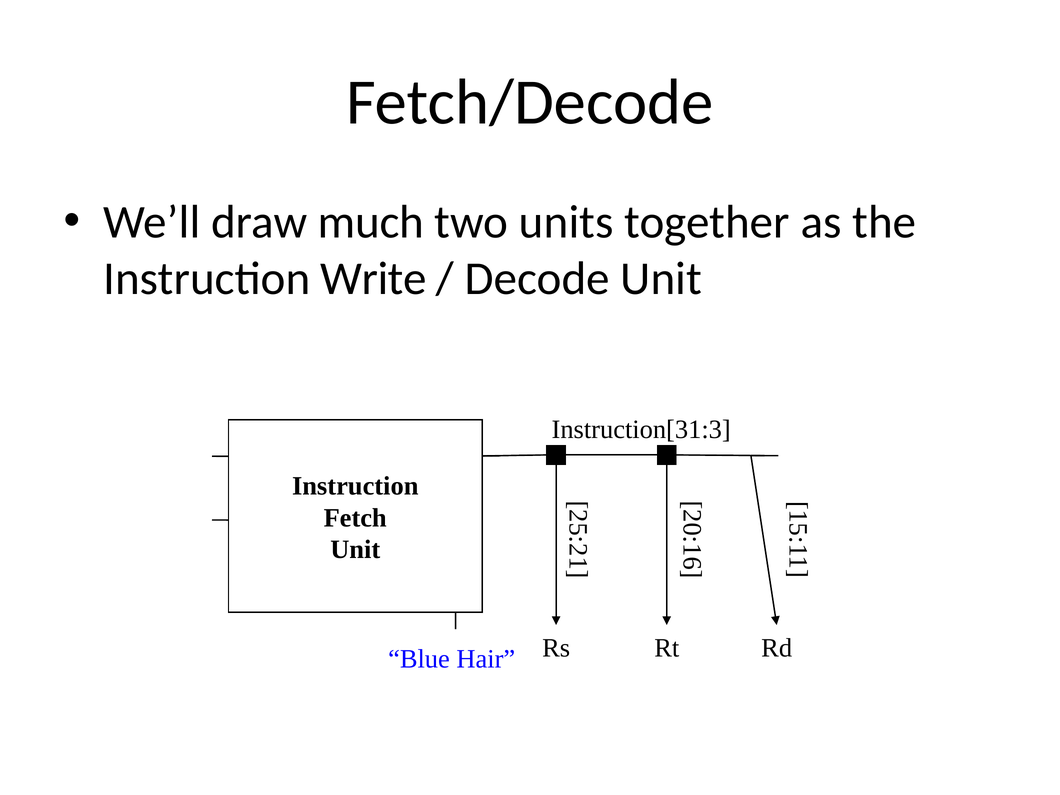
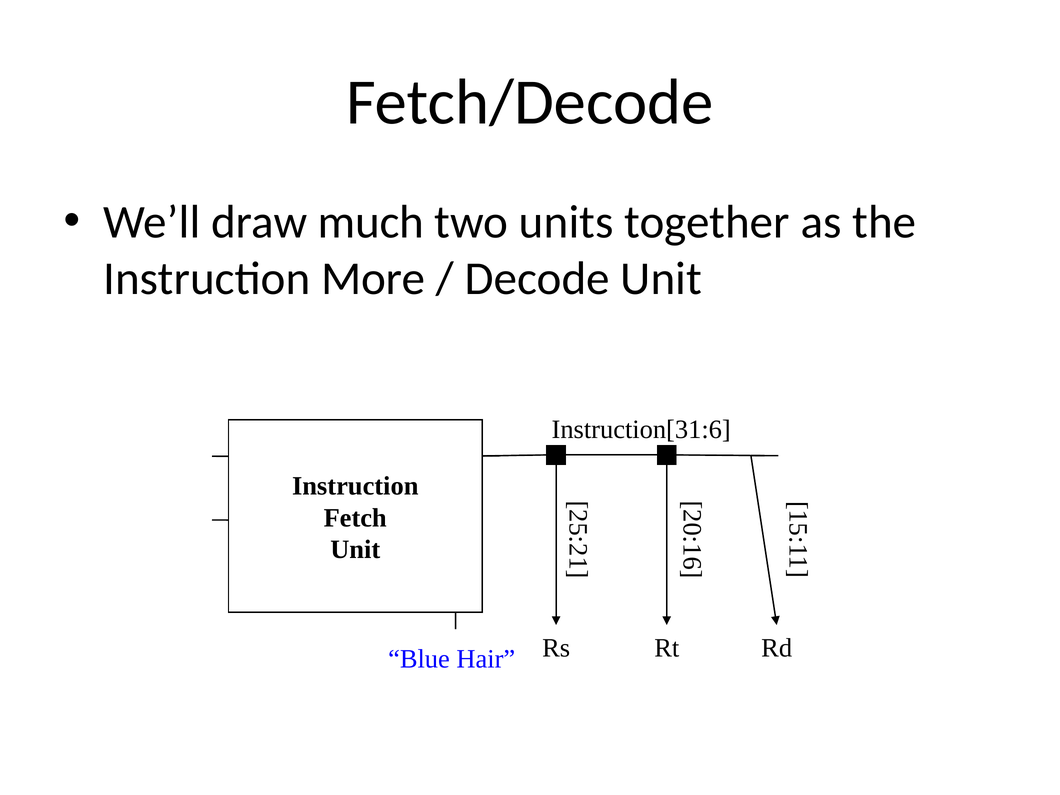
Write: Write -> More (373, 279)
Instruction[31:3: Instruction[31:3 -> Instruction[31:6 (641, 429)
